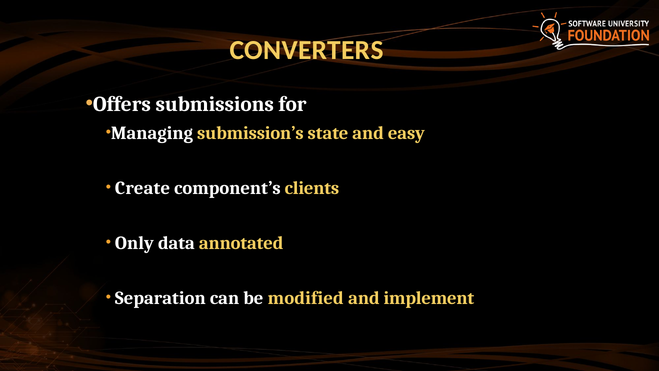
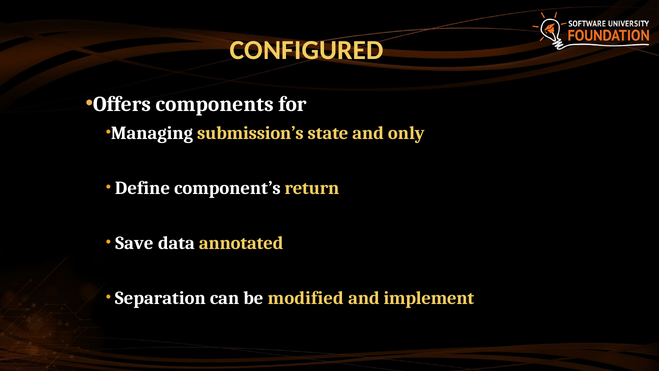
CONVERTERS: CONVERTERS -> CONFIGURED (307, 50)
submissions: submissions -> components (215, 104)
easy: easy -> only (406, 133)
Create: Create -> Define (143, 188)
clients: clients -> return (312, 188)
Only: Only -> Save (134, 243)
